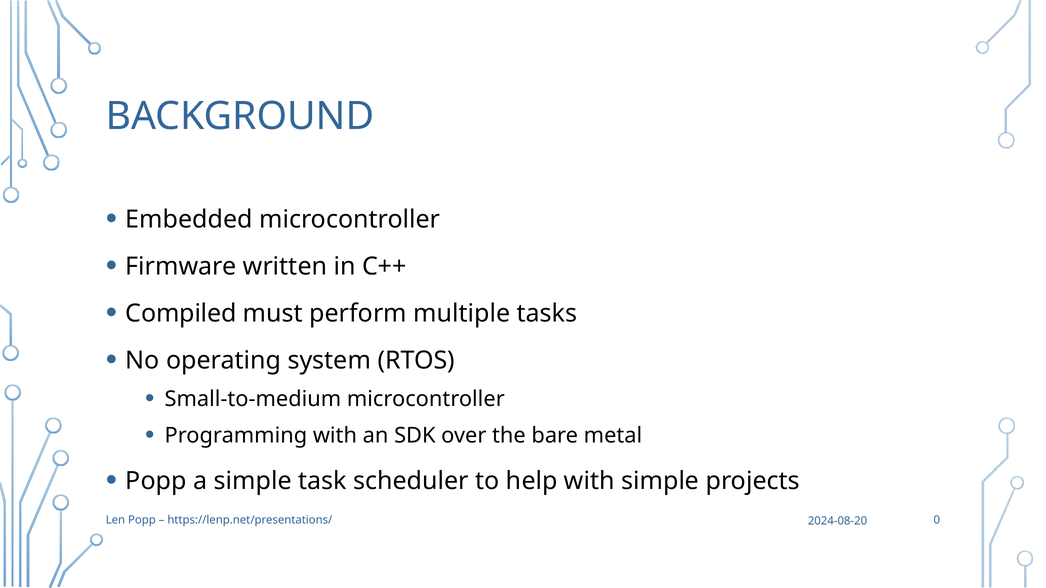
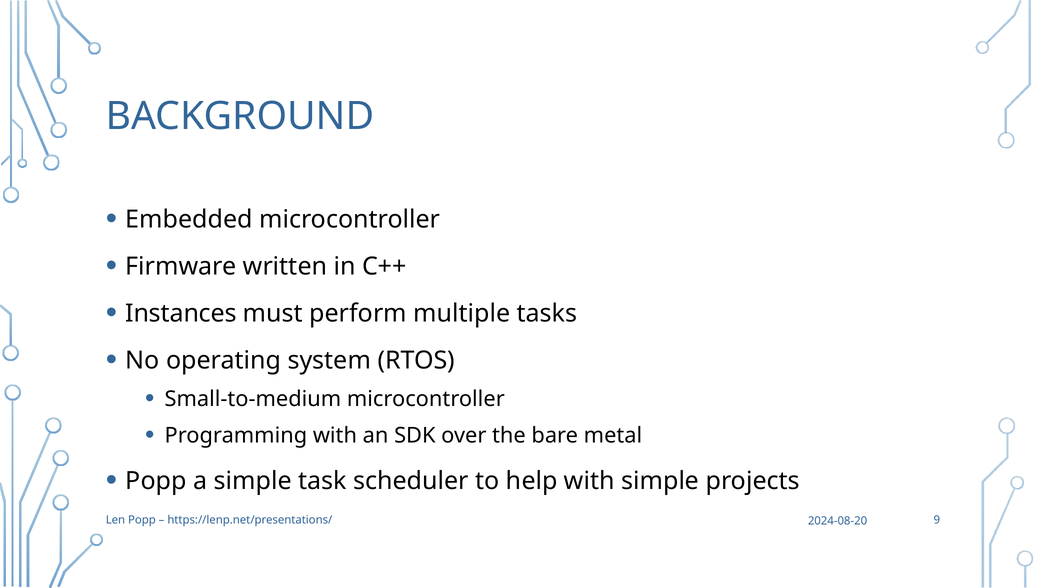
Compiled: Compiled -> Instances (181, 314)
0: 0 -> 9 (937, 520)
